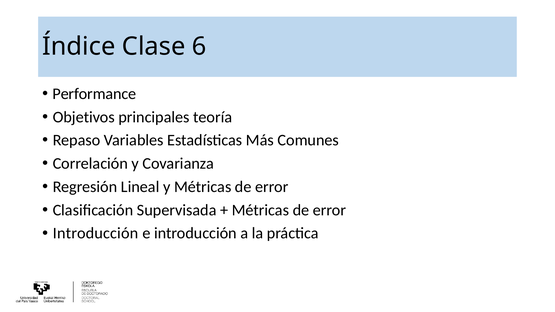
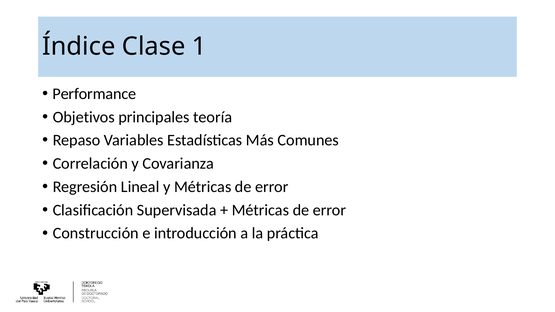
6: 6 -> 1 (199, 47)
Introducción: Introducción -> Construcción (96, 233)
